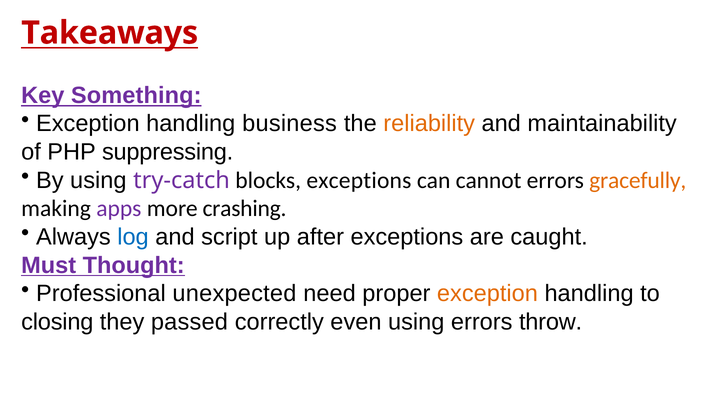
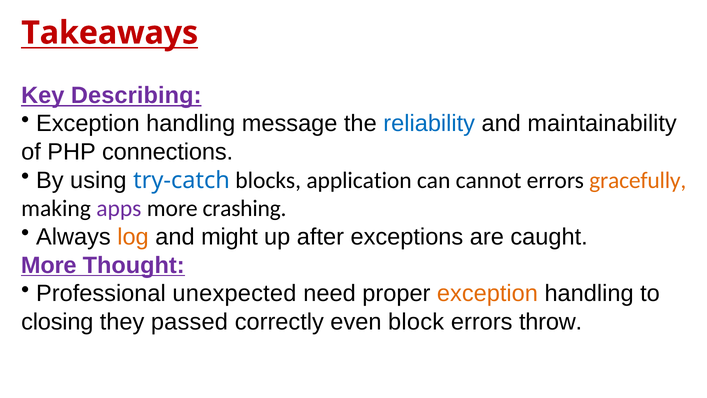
Something: Something -> Describing (136, 95)
business: business -> message (290, 124)
reliability colour: orange -> blue (429, 124)
suppressing: suppressing -> connections (168, 152)
try-catch colour: purple -> blue (182, 180)
blocks exceptions: exceptions -> application (359, 180)
log colour: blue -> orange (133, 237)
script: script -> might (229, 237)
Must: Must -> More (49, 265)
even using: using -> block (416, 322)
